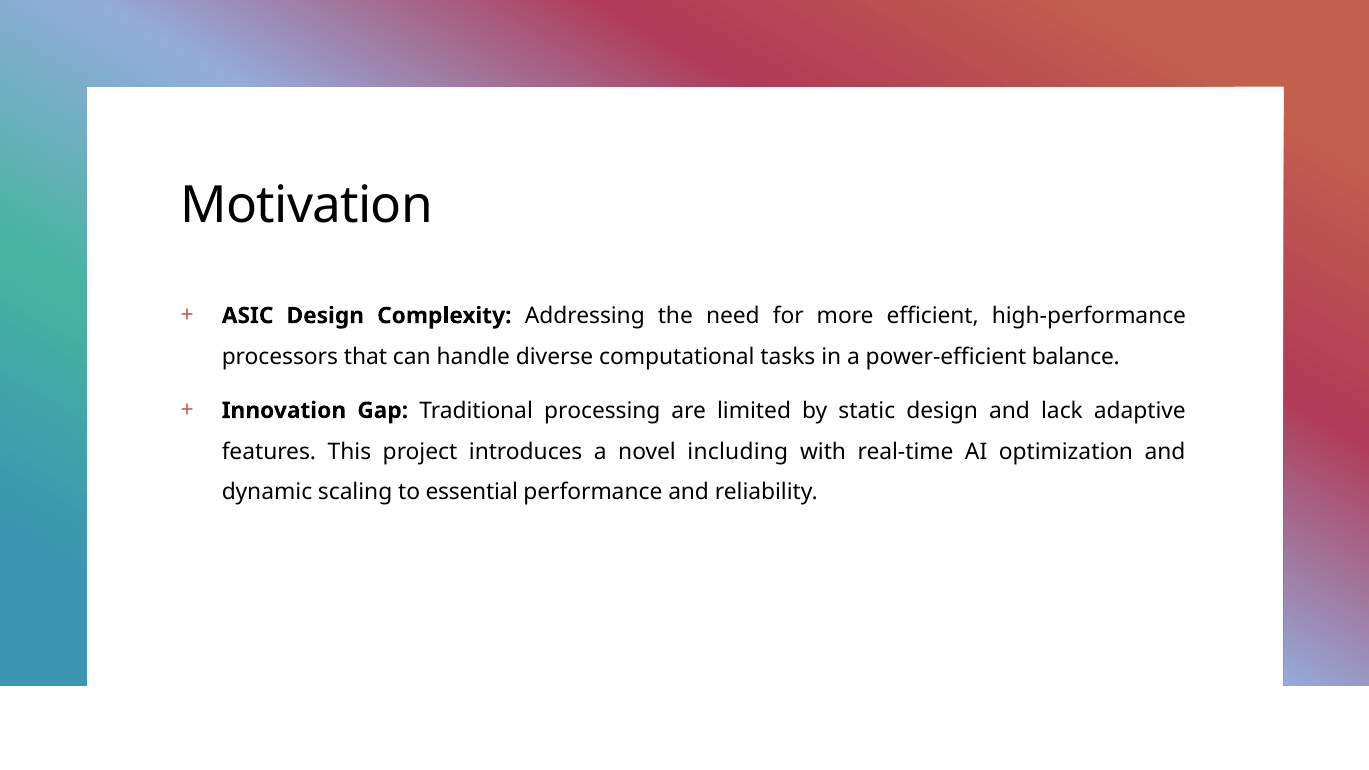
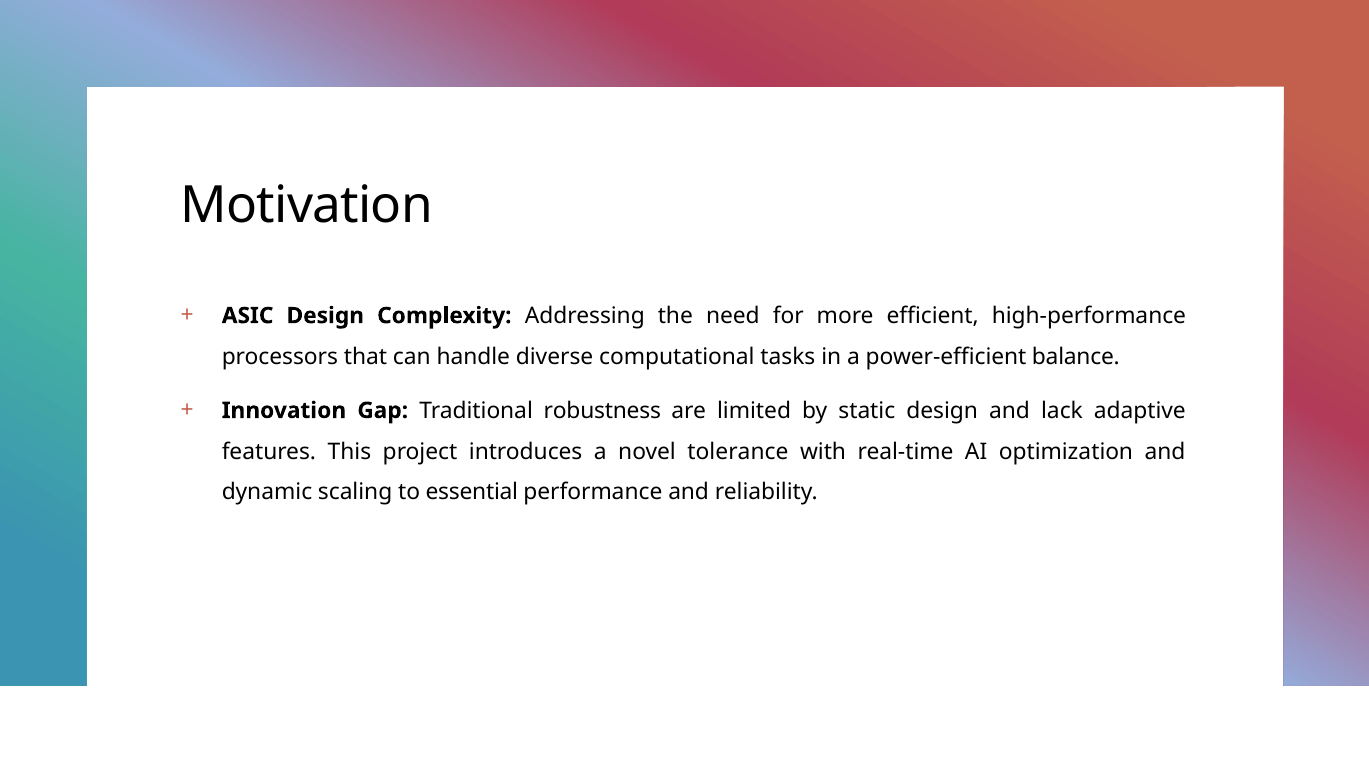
processing: processing -> robustness (602, 411)
including: including -> tolerance (738, 452)
